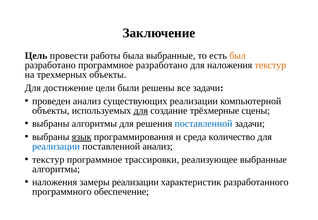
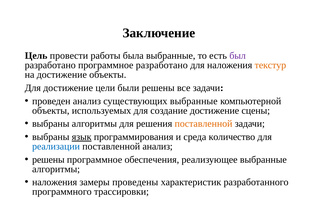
был colour: orange -> purple (238, 56)
на трехмерных: трехмерных -> достижение (62, 75)
существующих реализации: реализации -> выбранные (194, 101)
для underline: present -> none (141, 111)
создание трёхмерные: трёхмерные -> достижение (215, 111)
поставленной colour: blue -> orange (204, 124)
текстур: текстур -> решены (48, 160)
трассировки: трассировки -> обеспечения (152, 160)
замеры реализации: реализации -> проведены (135, 182)
обеспечение: обеспечение -> трассировки (121, 192)
